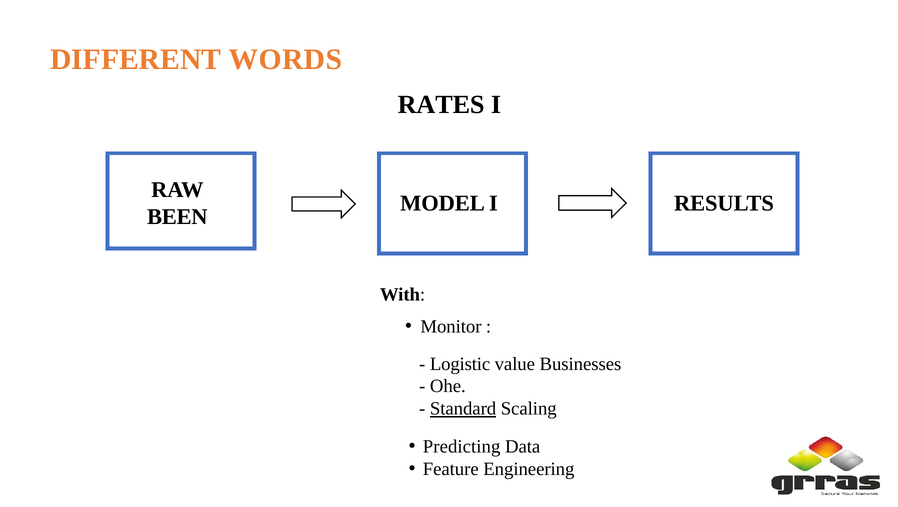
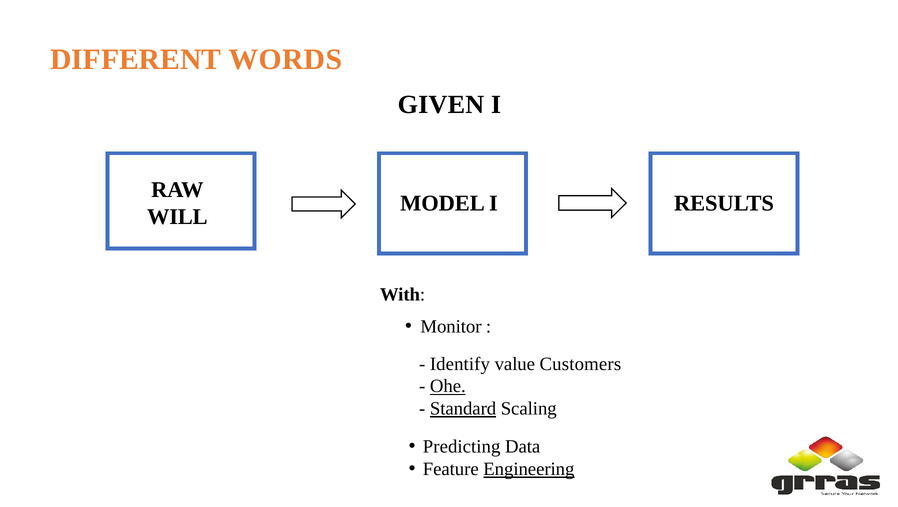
RATES: RATES -> GIVEN (441, 105)
BEEN: BEEN -> WILL (177, 217)
Logistic: Logistic -> Identify (460, 364)
Businesses: Businesses -> Customers (580, 364)
Ohe underline: none -> present (448, 386)
Engineering underline: none -> present (529, 469)
